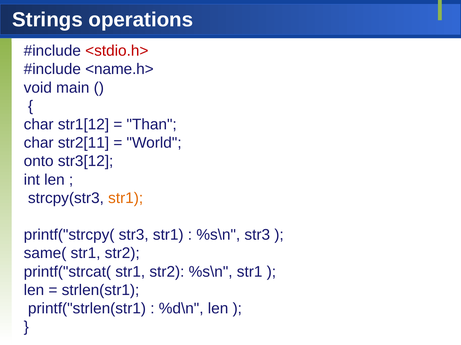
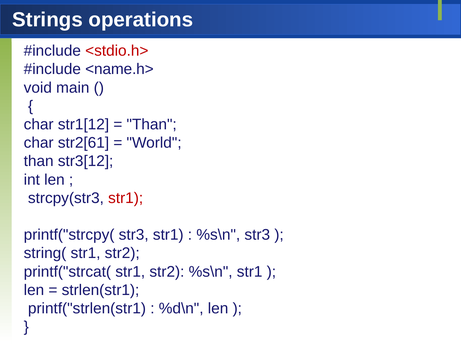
str2[11: str2[11 -> str2[61 (83, 143)
onto: onto -> than (39, 162)
str1 colour: orange -> red (126, 198)
same(: same( -> string( (45, 254)
